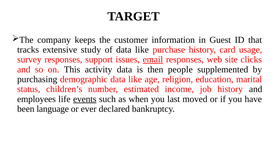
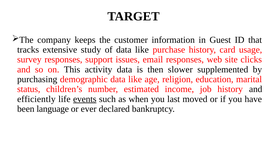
email underline: present -> none (153, 60)
people: people -> slower (180, 69)
employees: employees -> efficiently (36, 99)
